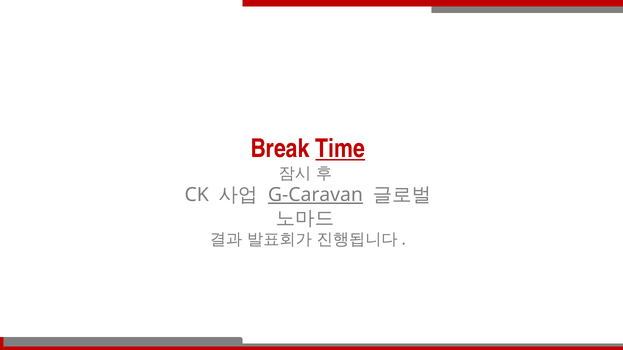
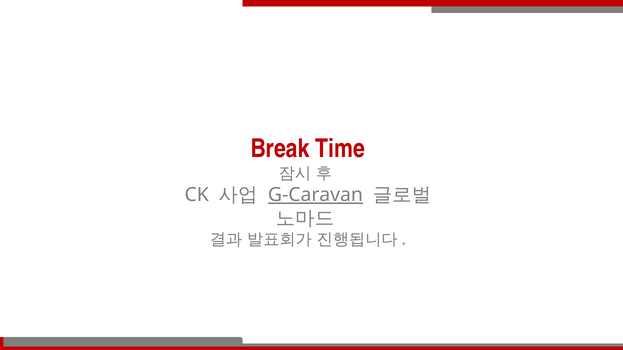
Time underline: present -> none (340, 149)
